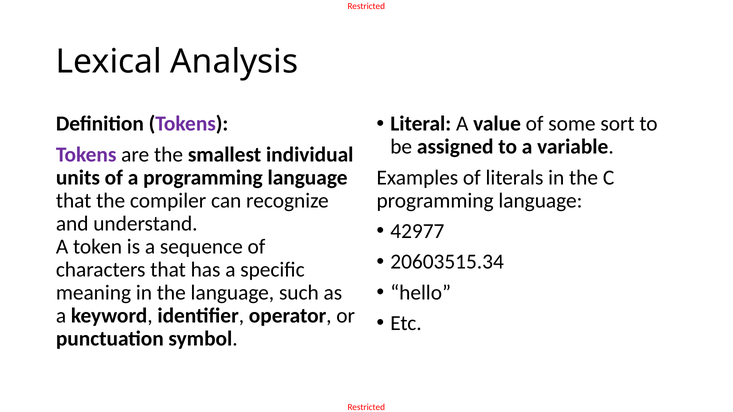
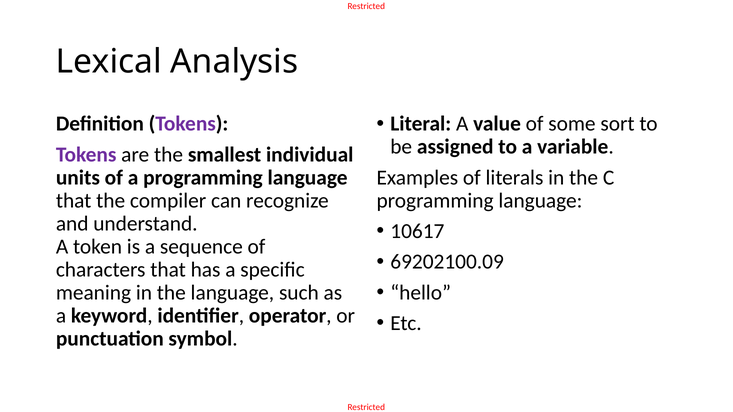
42977: 42977 -> 10617 (417, 231)
20603515.34: 20603515.34 -> 69202100.09 (447, 262)
